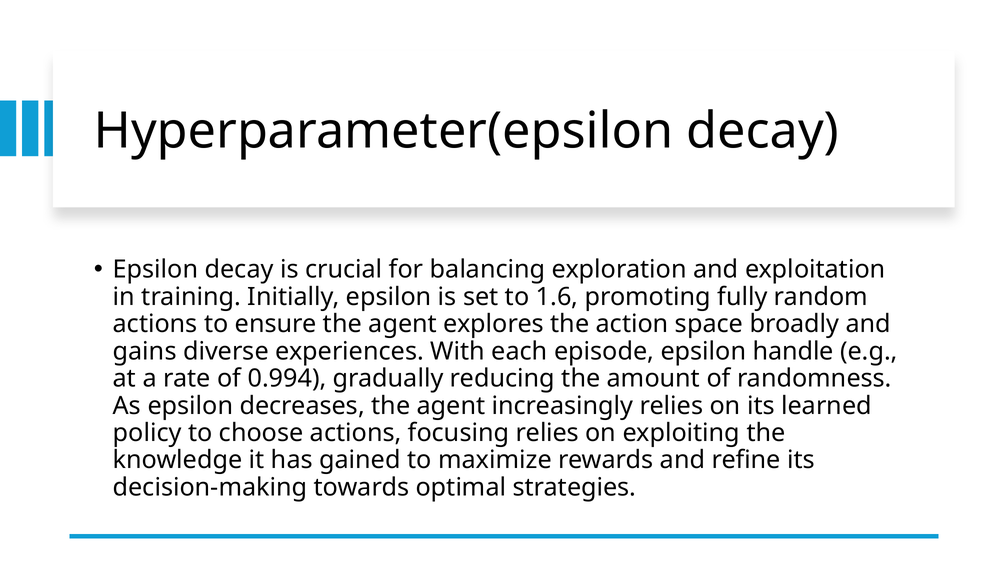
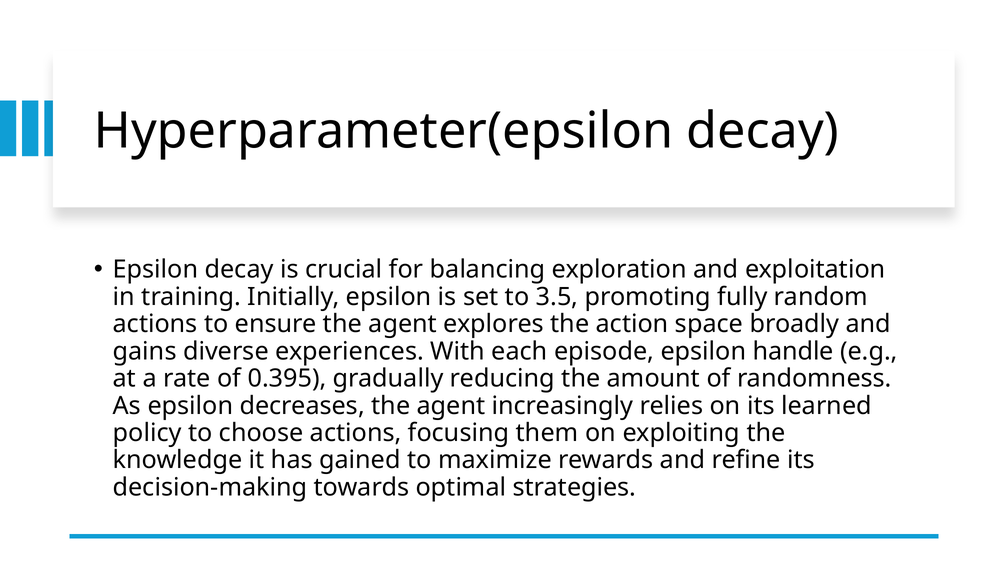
1.6: 1.6 -> 3.5 (557, 297)
0.994: 0.994 -> 0.395 (287, 378)
focusing relies: relies -> them (547, 433)
